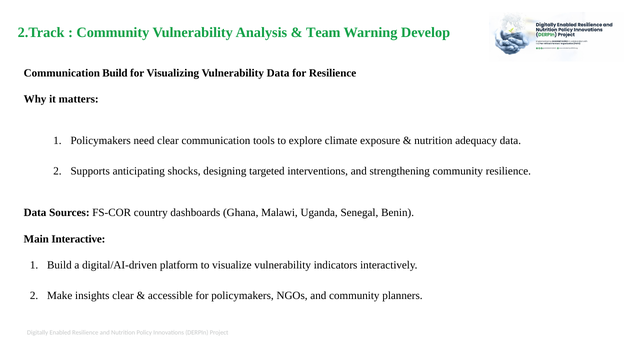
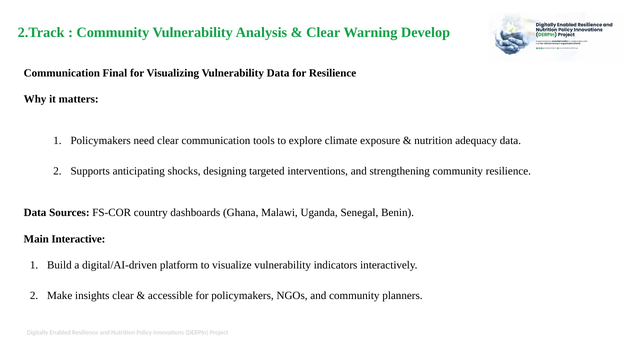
Team: Team -> Clear (323, 32)
Build: Build -> Final (115, 73)
